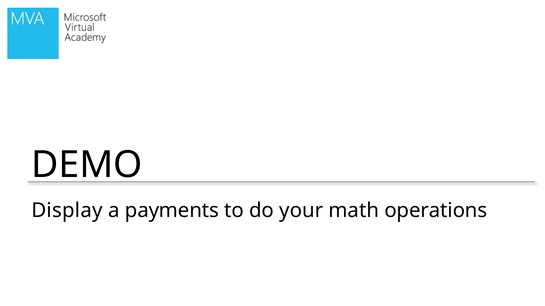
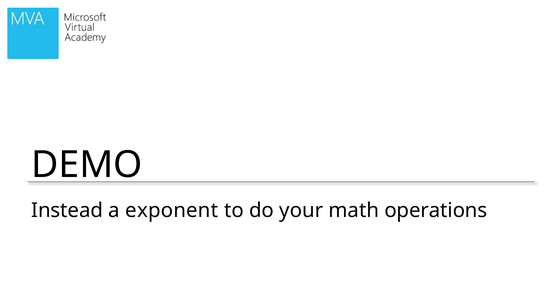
Display: Display -> Instead (67, 211)
payments: payments -> exponent (172, 211)
